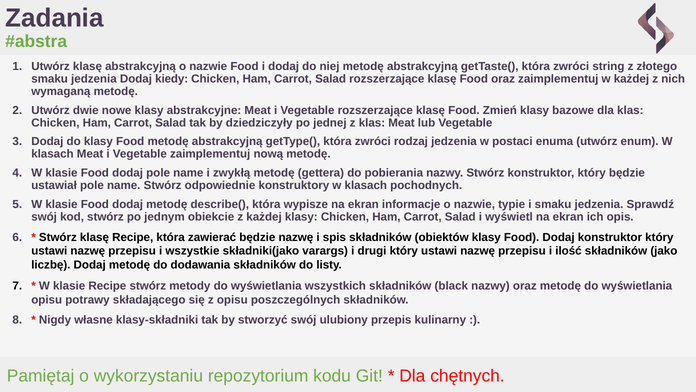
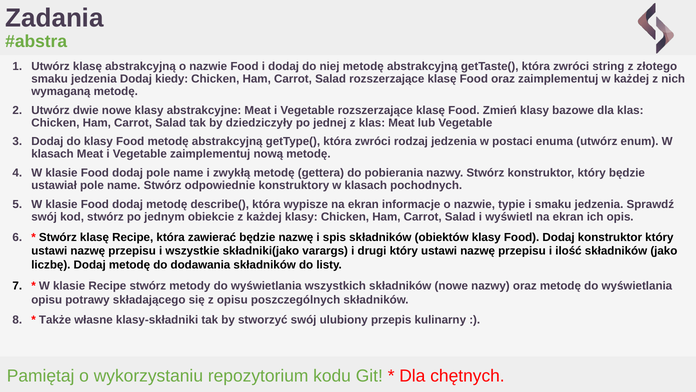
składników black: black -> nowe (451, 286)
Nigdy: Nigdy -> Także (55, 320)
